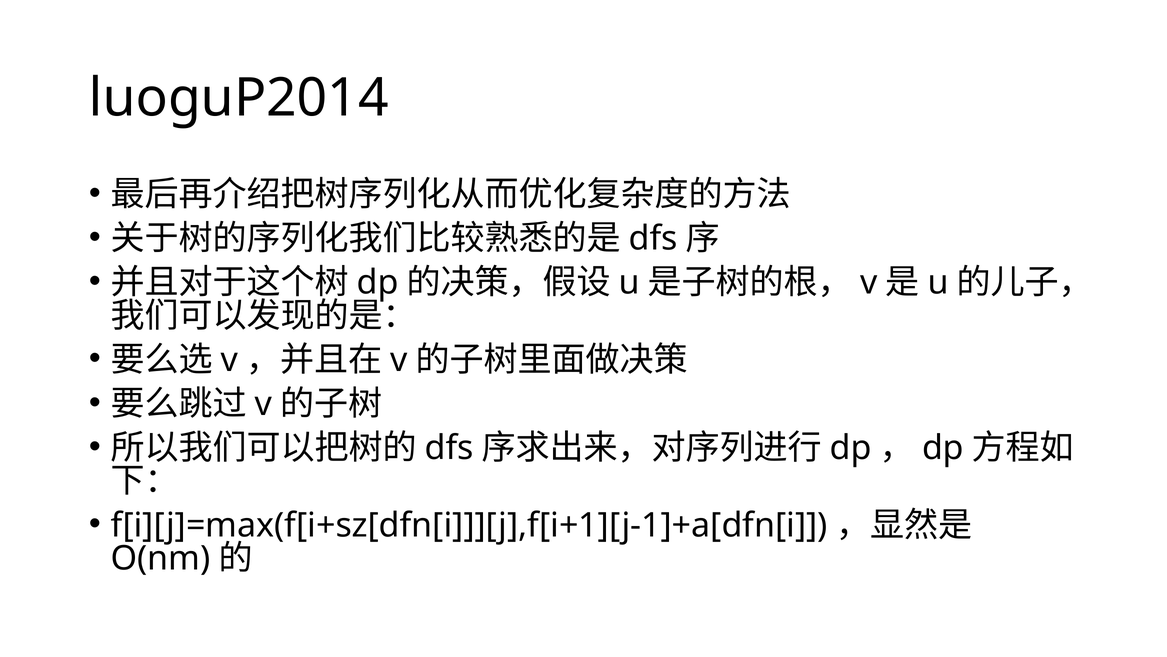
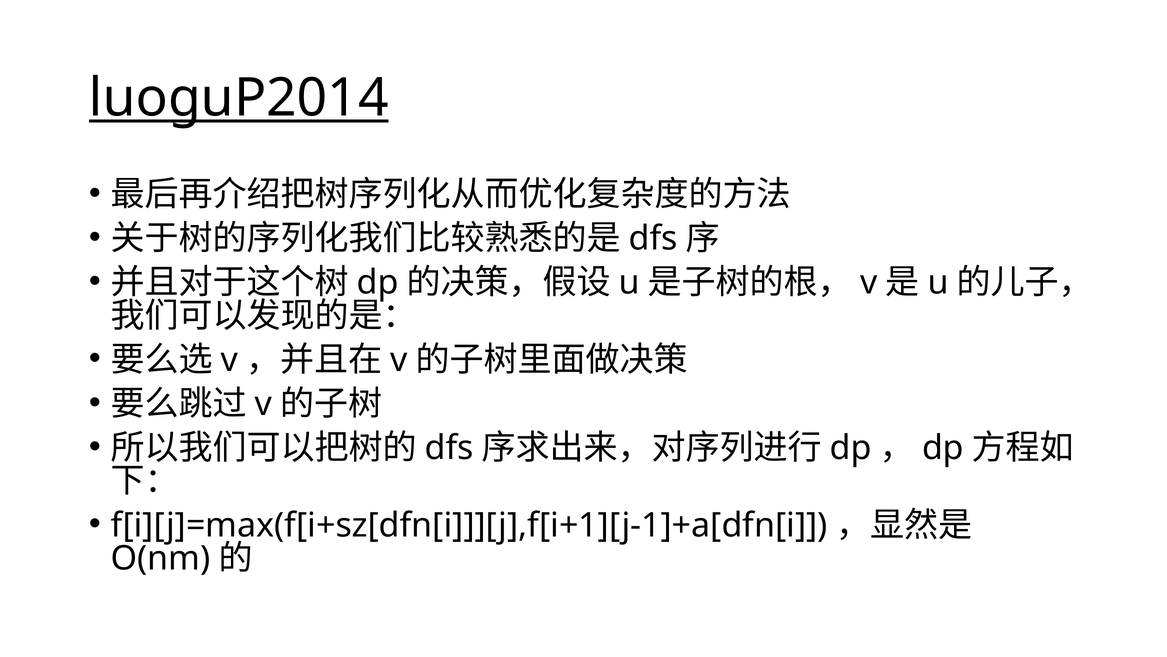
luoguP2014 underline: none -> present (239, 98)
